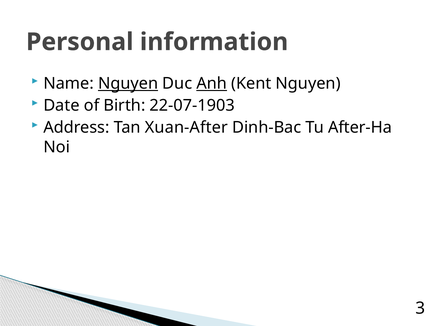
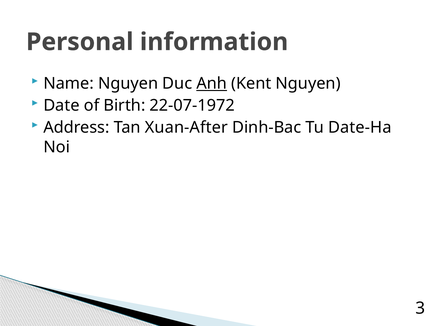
Nguyen underline: present -> none (128, 84)
22-07-1903: 22-07-1903 -> 22-07-1972 (192, 106)
After-Ha: After-Ha -> Date-Ha (360, 128)
